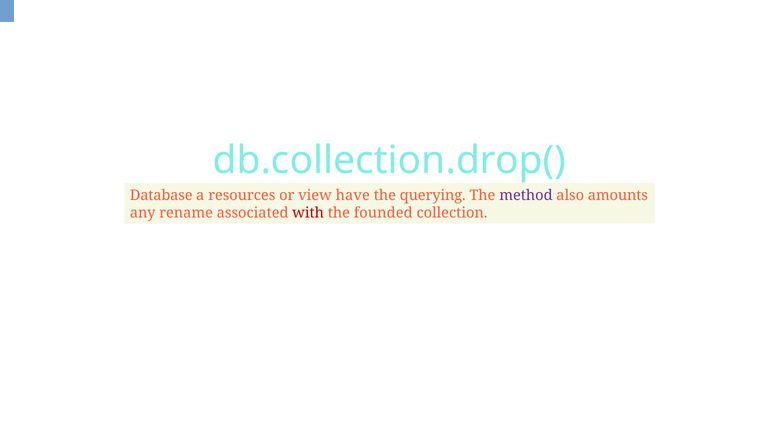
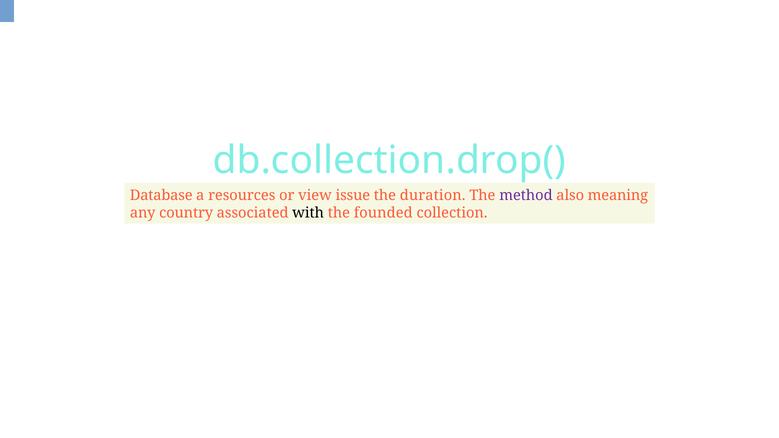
have: have -> issue (353, 196)
querying: querying -> duration (433, 196)
amounts: amounts -> meaning (618, 196)
rename: rename -> country (186, 213)
with colour: red -> black (308, 213)
